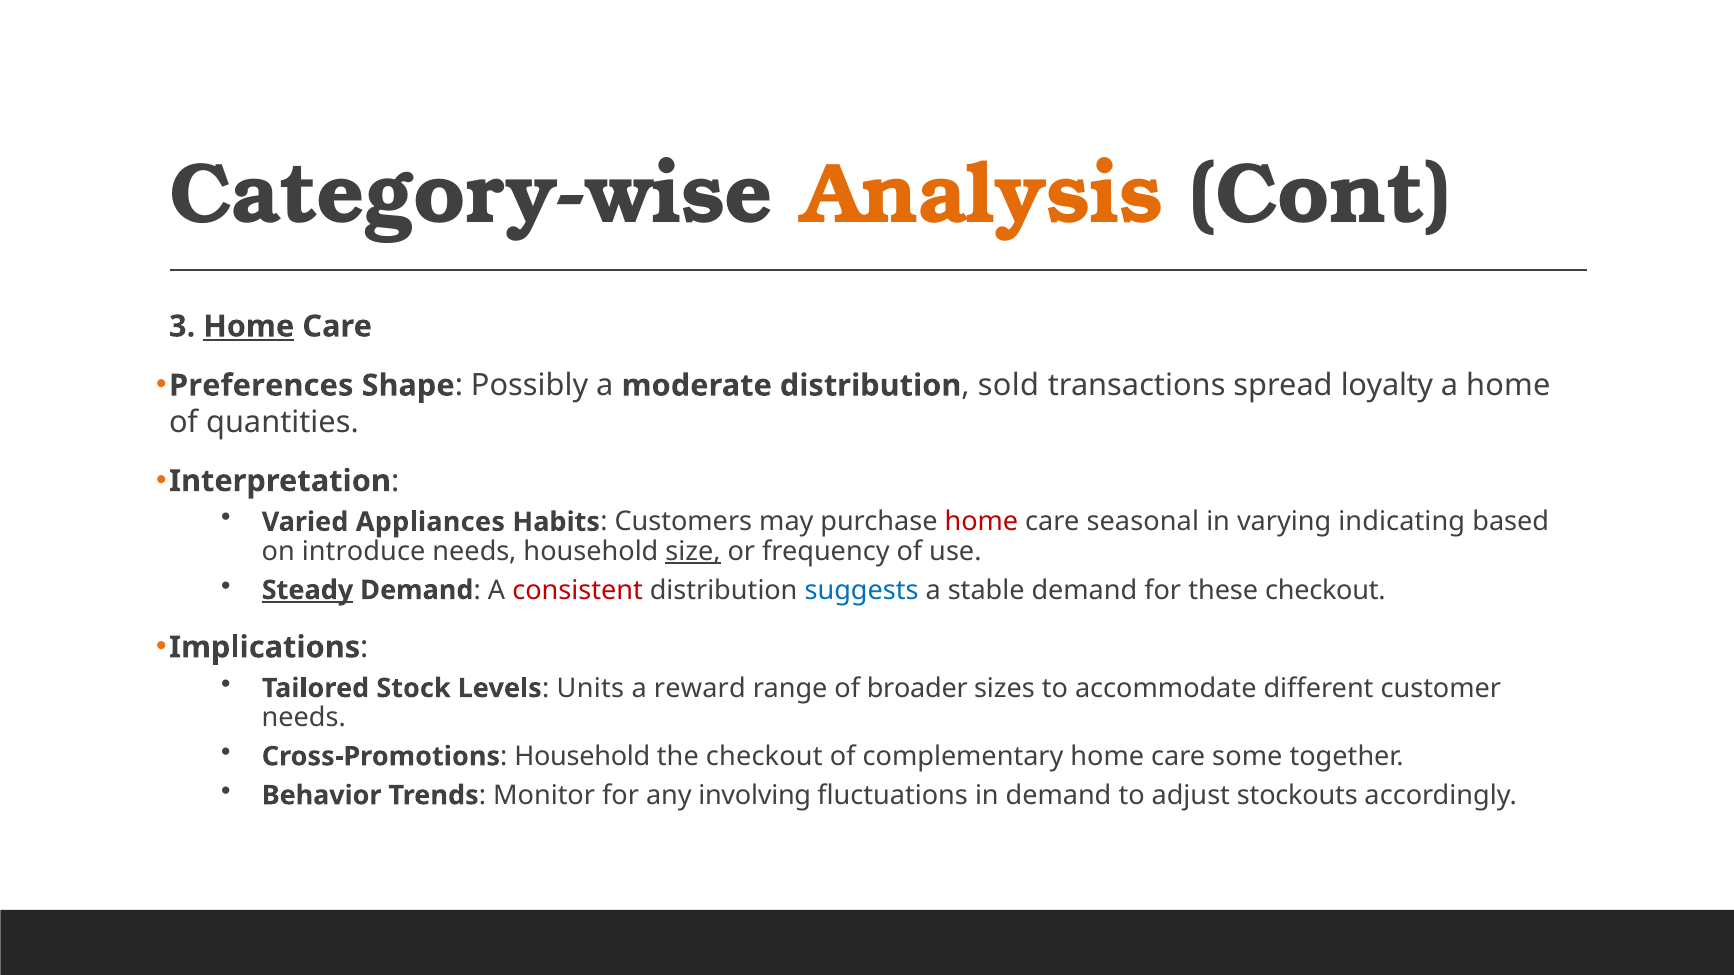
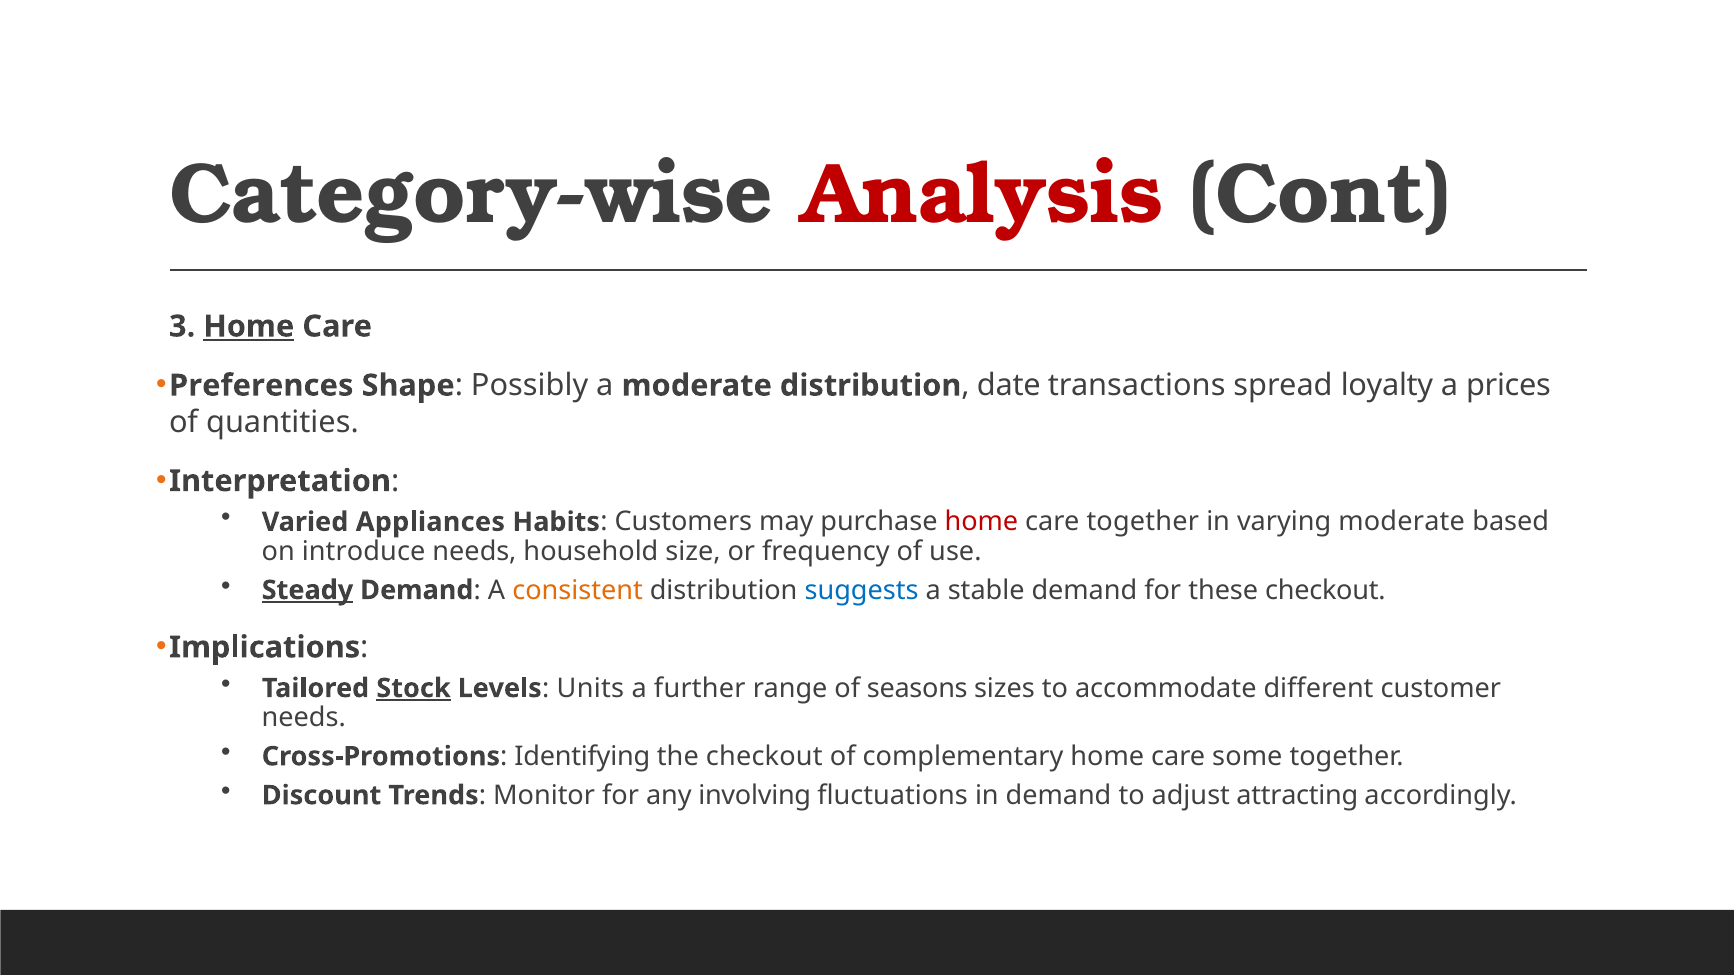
Analysis colour: orange -> red (982, 194)
sold: sold -> date (1009, 386)
a home: home -> prices (1509, 386)
care seasonal: seasonal -> together (1143, 522)
varying indicating: indicating -> moderate (1402, 522)
size underline: present -> none (693, 551)
consistent colour: red -> orange (578, 590)
Stock underline: none -> present (413, 688)
reward: reward -> further (700, 688)
broader: broader -> seasons (917, 688)
Cross-Promotions Household: Household -> Identifying (582, 757)
Behavior: Behavior -> Discount (322, 796)
stockouts: stockouts -> attracting (1297, 796)
